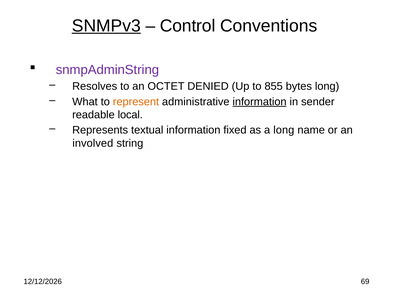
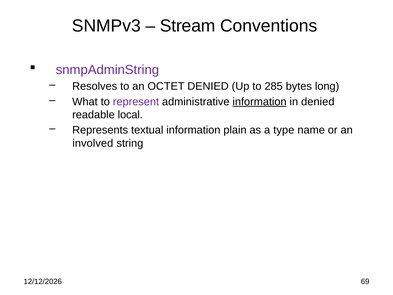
SNMPv3 underline: present -> none (106, 26)
Control: Control -> Stream (188, 26)
855: 855 -> 285 (274, 86)
represent colour: orange -> purple (136, 102)
in sender: sender -> denied (318, 102)
fixed: fixed -> plain (235, 130)
a long: long -> type (284, 130)
